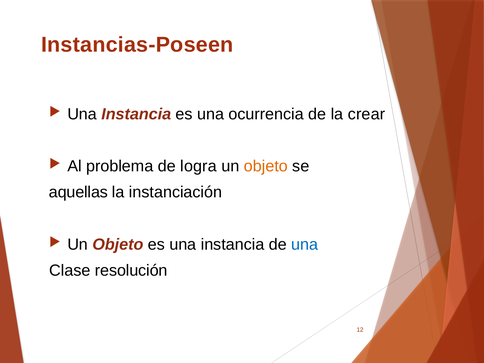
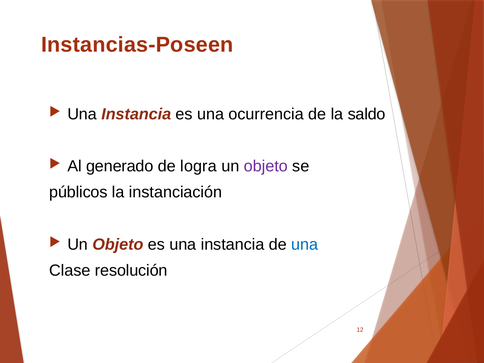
crear: crear -> saldo (367, 114)
problema: problema -> generado (120, 166)
objeto colour: orange -> purple (266, 166)
aquellas: aquellas -> públicos (78, 192)
